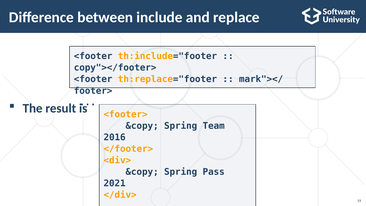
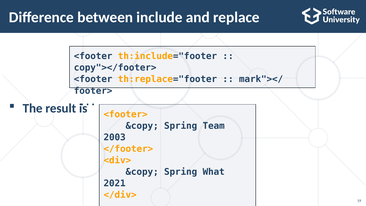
2016: 2016 -> 2003 (115, 137)
Pass: Pass -> What (214, 172)
